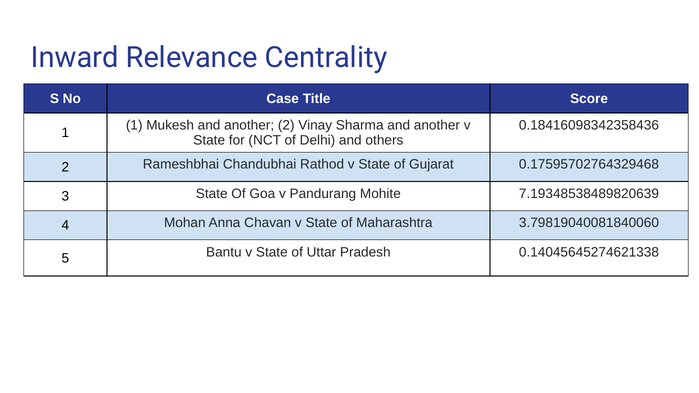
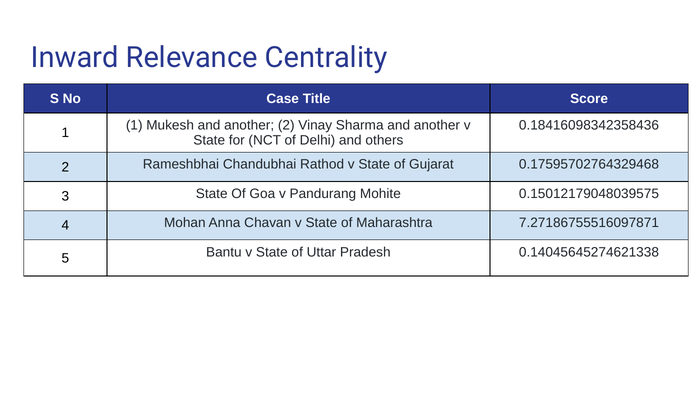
7.19348538489820639: 7.19348538489820639 -> 0.15012179048039575 (589, 194)
3.79819040081840060: 3.79819040081840060 -> 7.27186755516097871 (589, 223)
